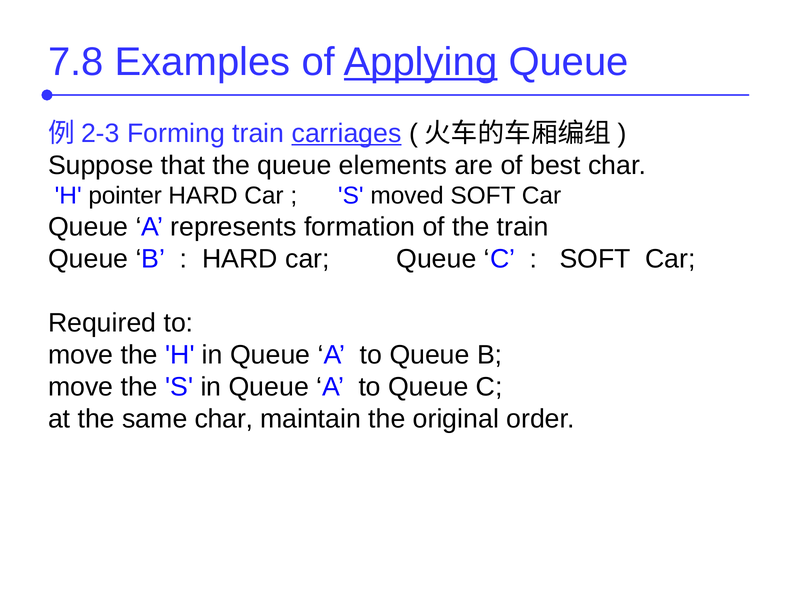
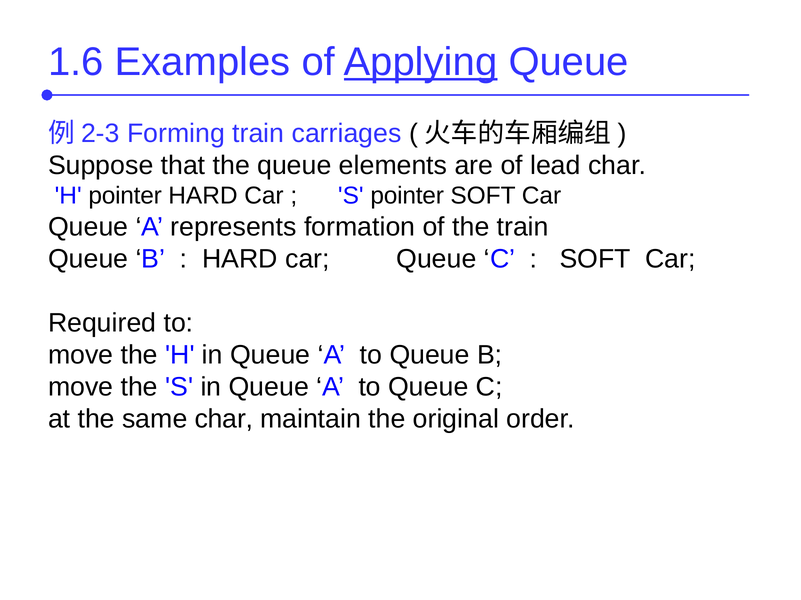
7.8: 7.8 -> 1.6 (76, 62)
carriages underline: present -> none (347, 134)
best: best -> lead (555, 166)
S moved: moved -> pointer (407, 196)
